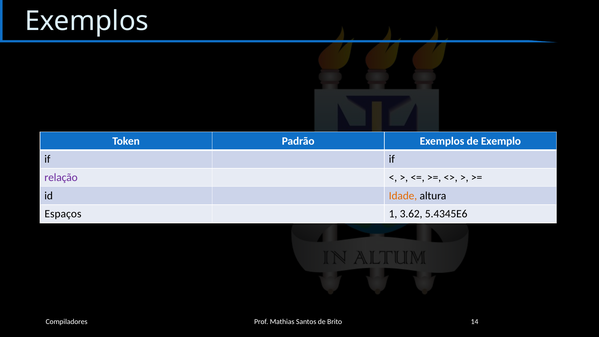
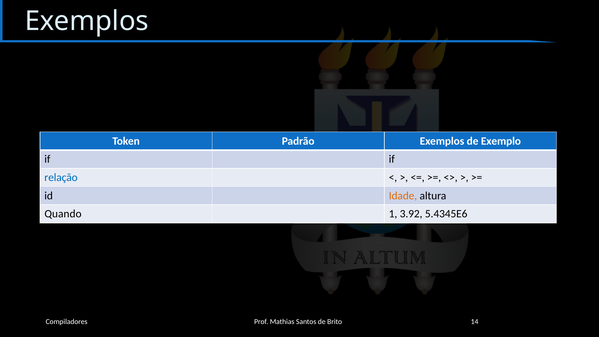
relação colour: purple -> blue (61, 177)
Espaços: Espaços -> Quando (63, 214)
3.62: 3.62 -> 3.92 (411, 214)
